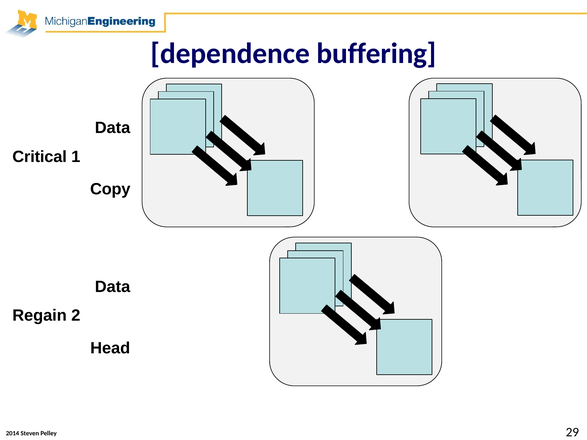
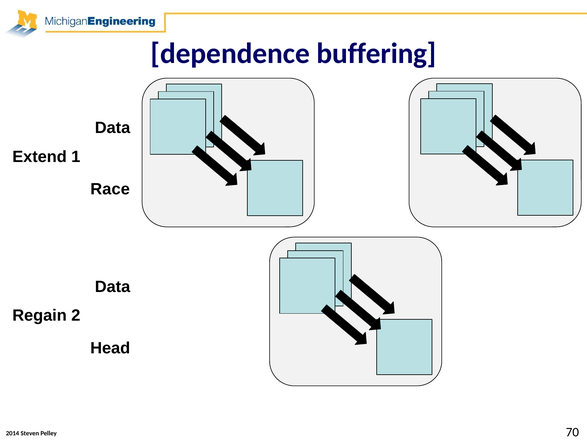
Critical: Critical -> Extend (40, 157)
Copy: Copy -> Race (110, 189)
29: 29 -> 70 (572, 432)
